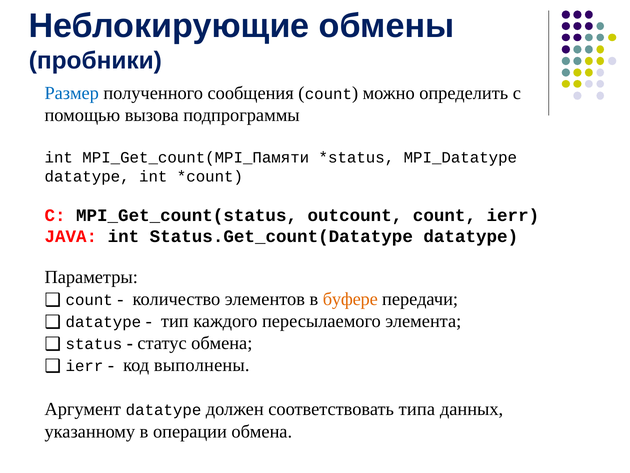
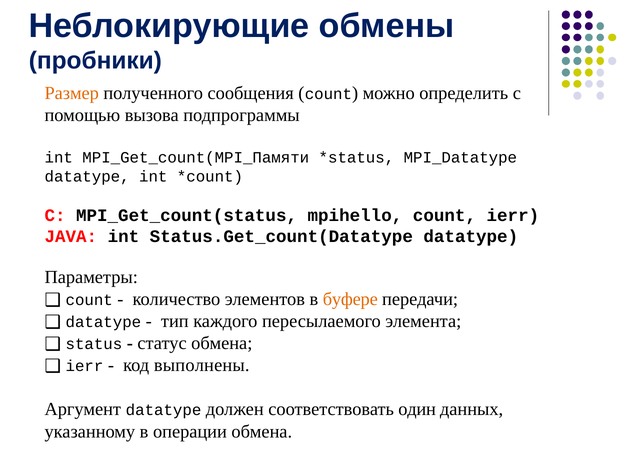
Размер colour: blue -> orange (72, 93)
outcount: outcount -> mpihello (355, 215)
типа: типа -> один (417, 409)
